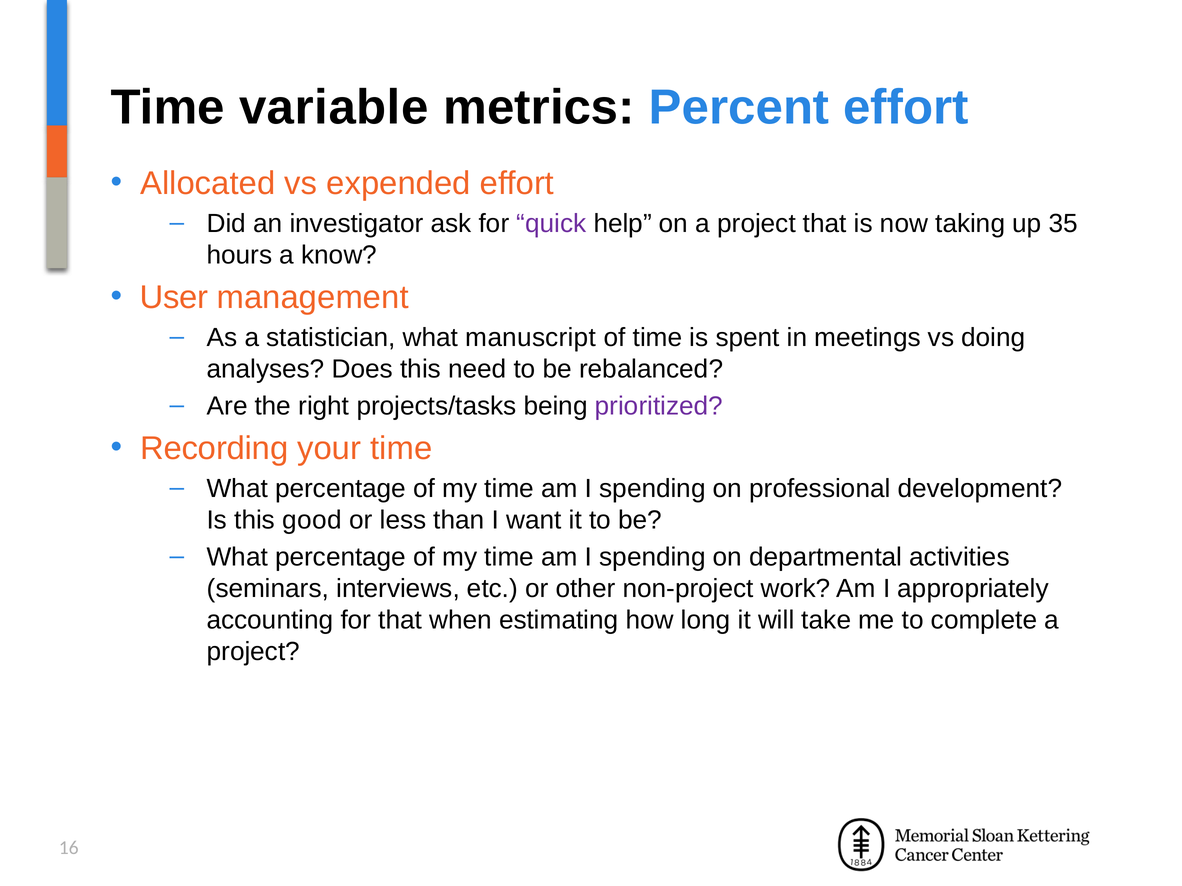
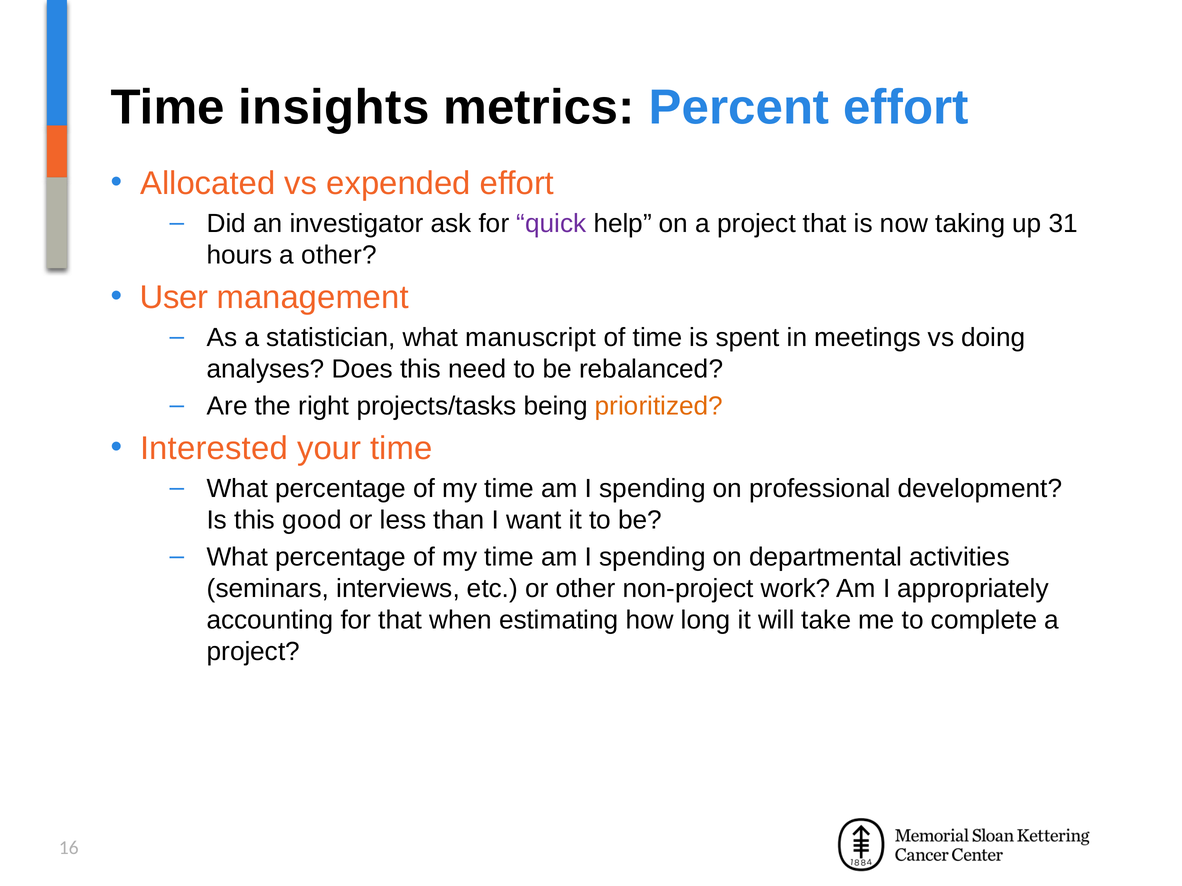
variable: variable -> insights (334, 108)
35: 35 -> 31 (1063, 224)
a know: know -> other (339, 255)
prioritized colour: purple -> orange (659, 406)
Recording: Recording -> Interested (214, 449)
